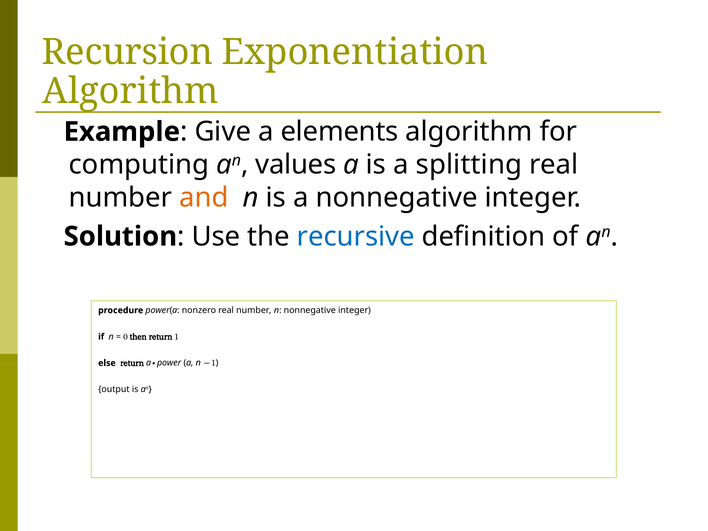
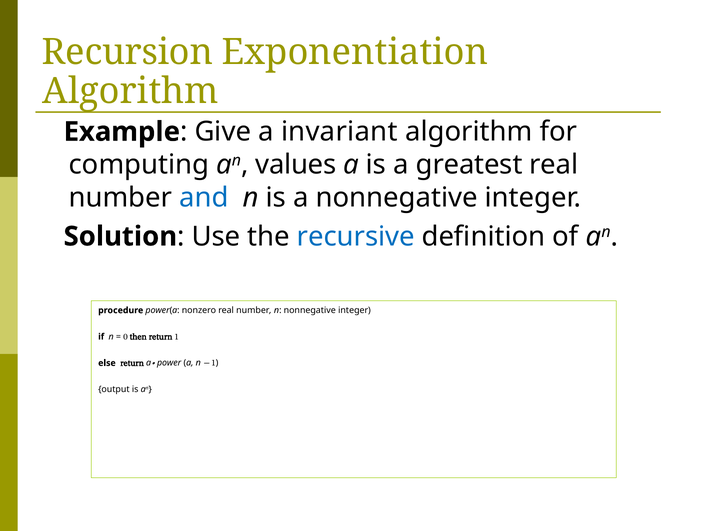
elements: elements -> invariant (339, 132)
splitting: splitting -> greatest (469, 165)
and colour: orange -> blue (204, 198)
